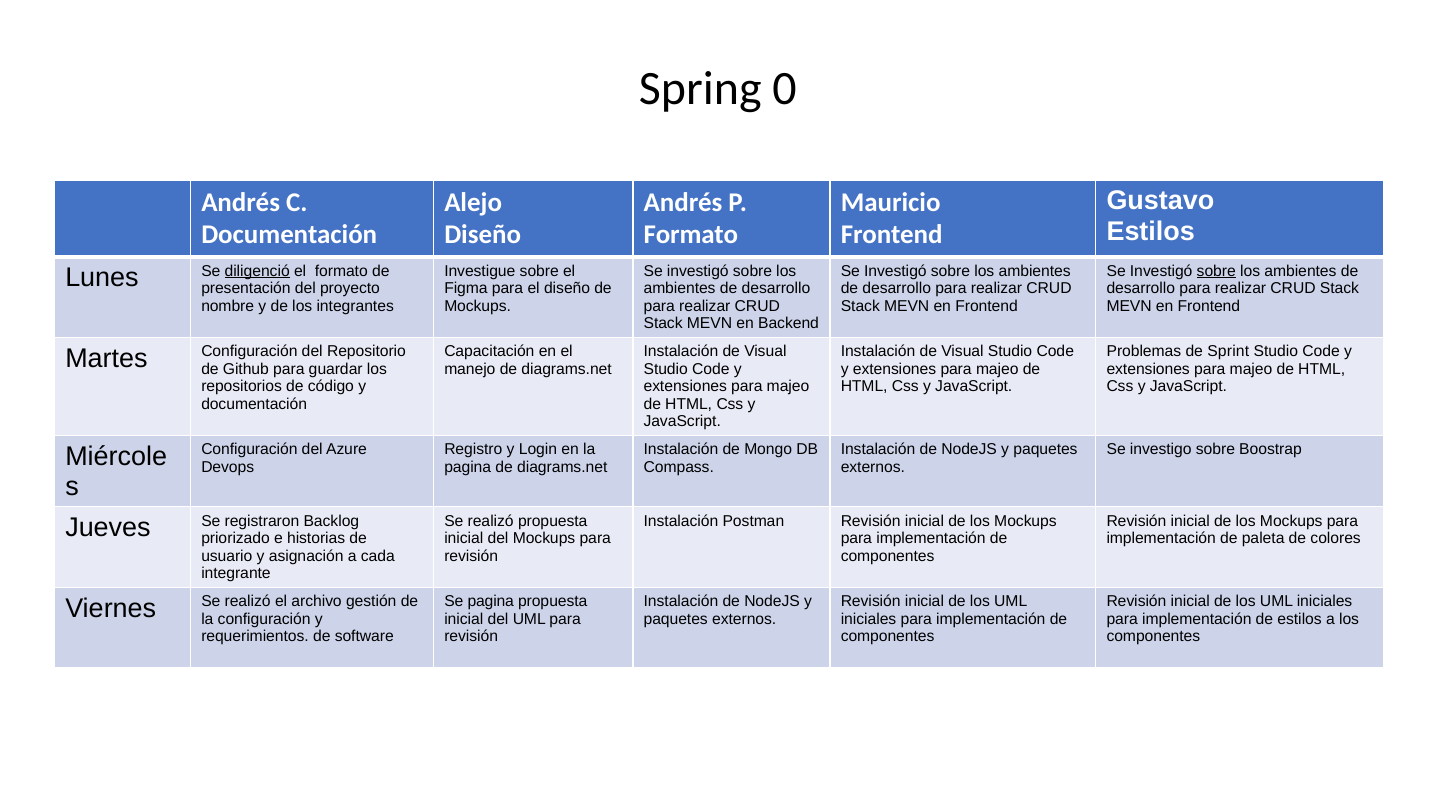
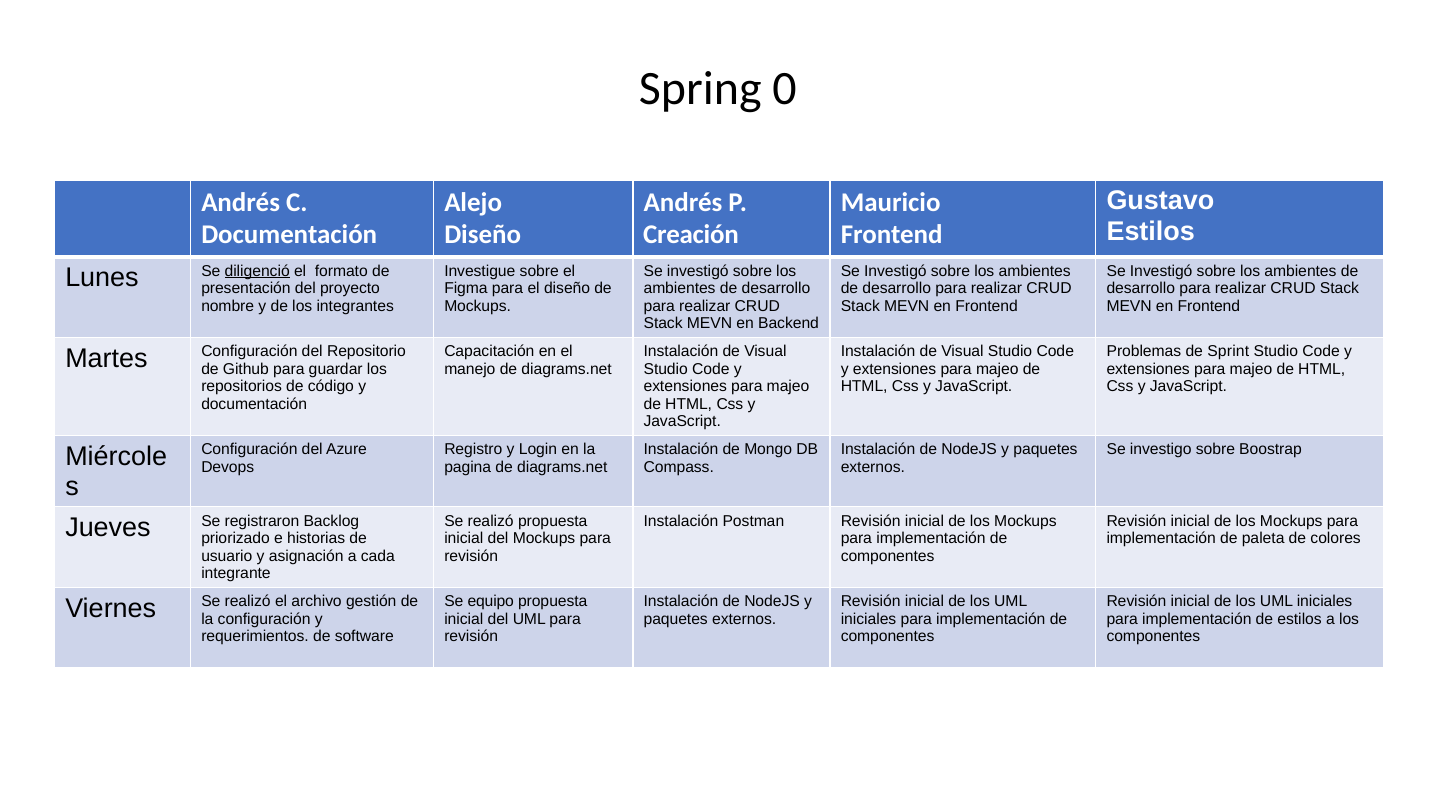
Formato: Formato -> Creación (691, 235)
sobre underline: present -> none (1216, 271)
Se pagina: pagina -> equipo (491, 602)
